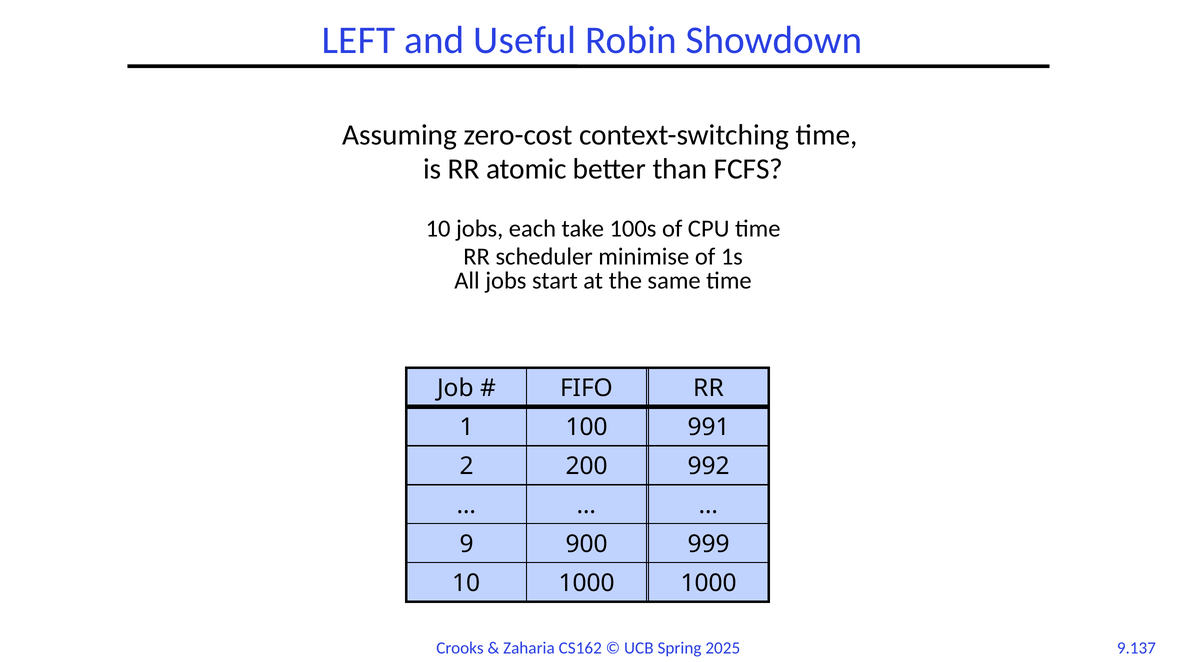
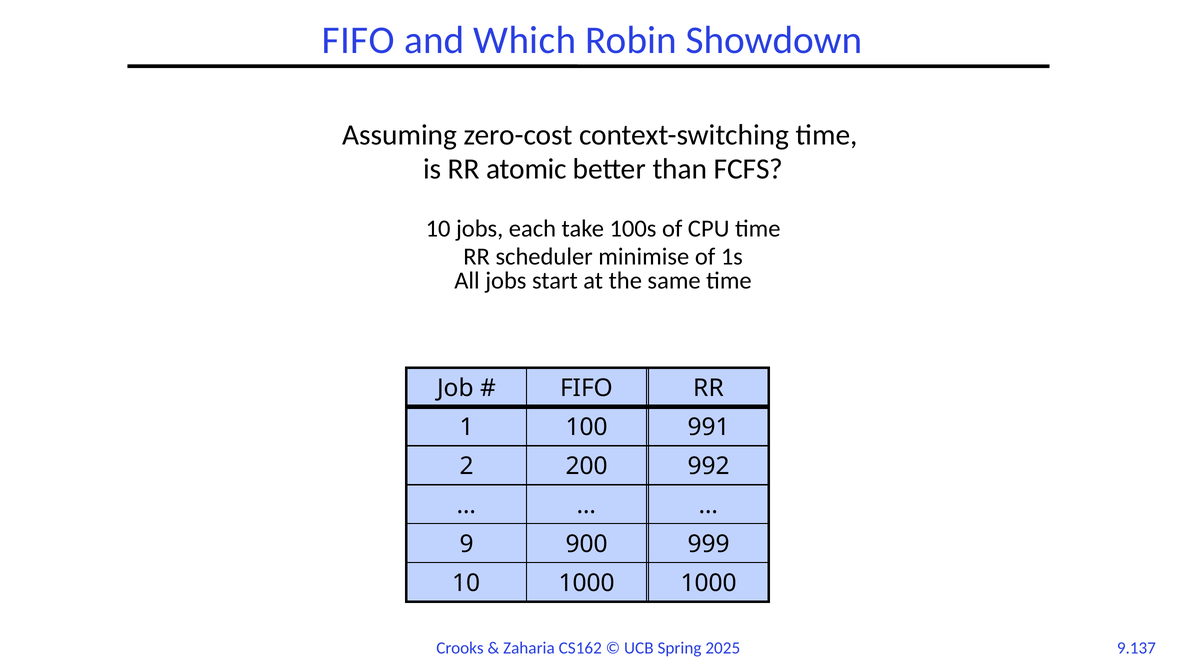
LEFT: LEFT -> FIFO (358, 40)
Useful: Useful -> Which (525, 40)
